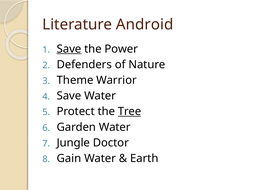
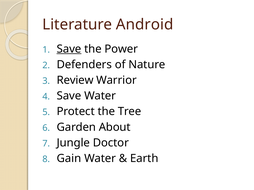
Theme: Theme -> Review (75, 80)
Tree underline: present -> none (130, 112)
Garden Water: Water -> About (115, 127)
